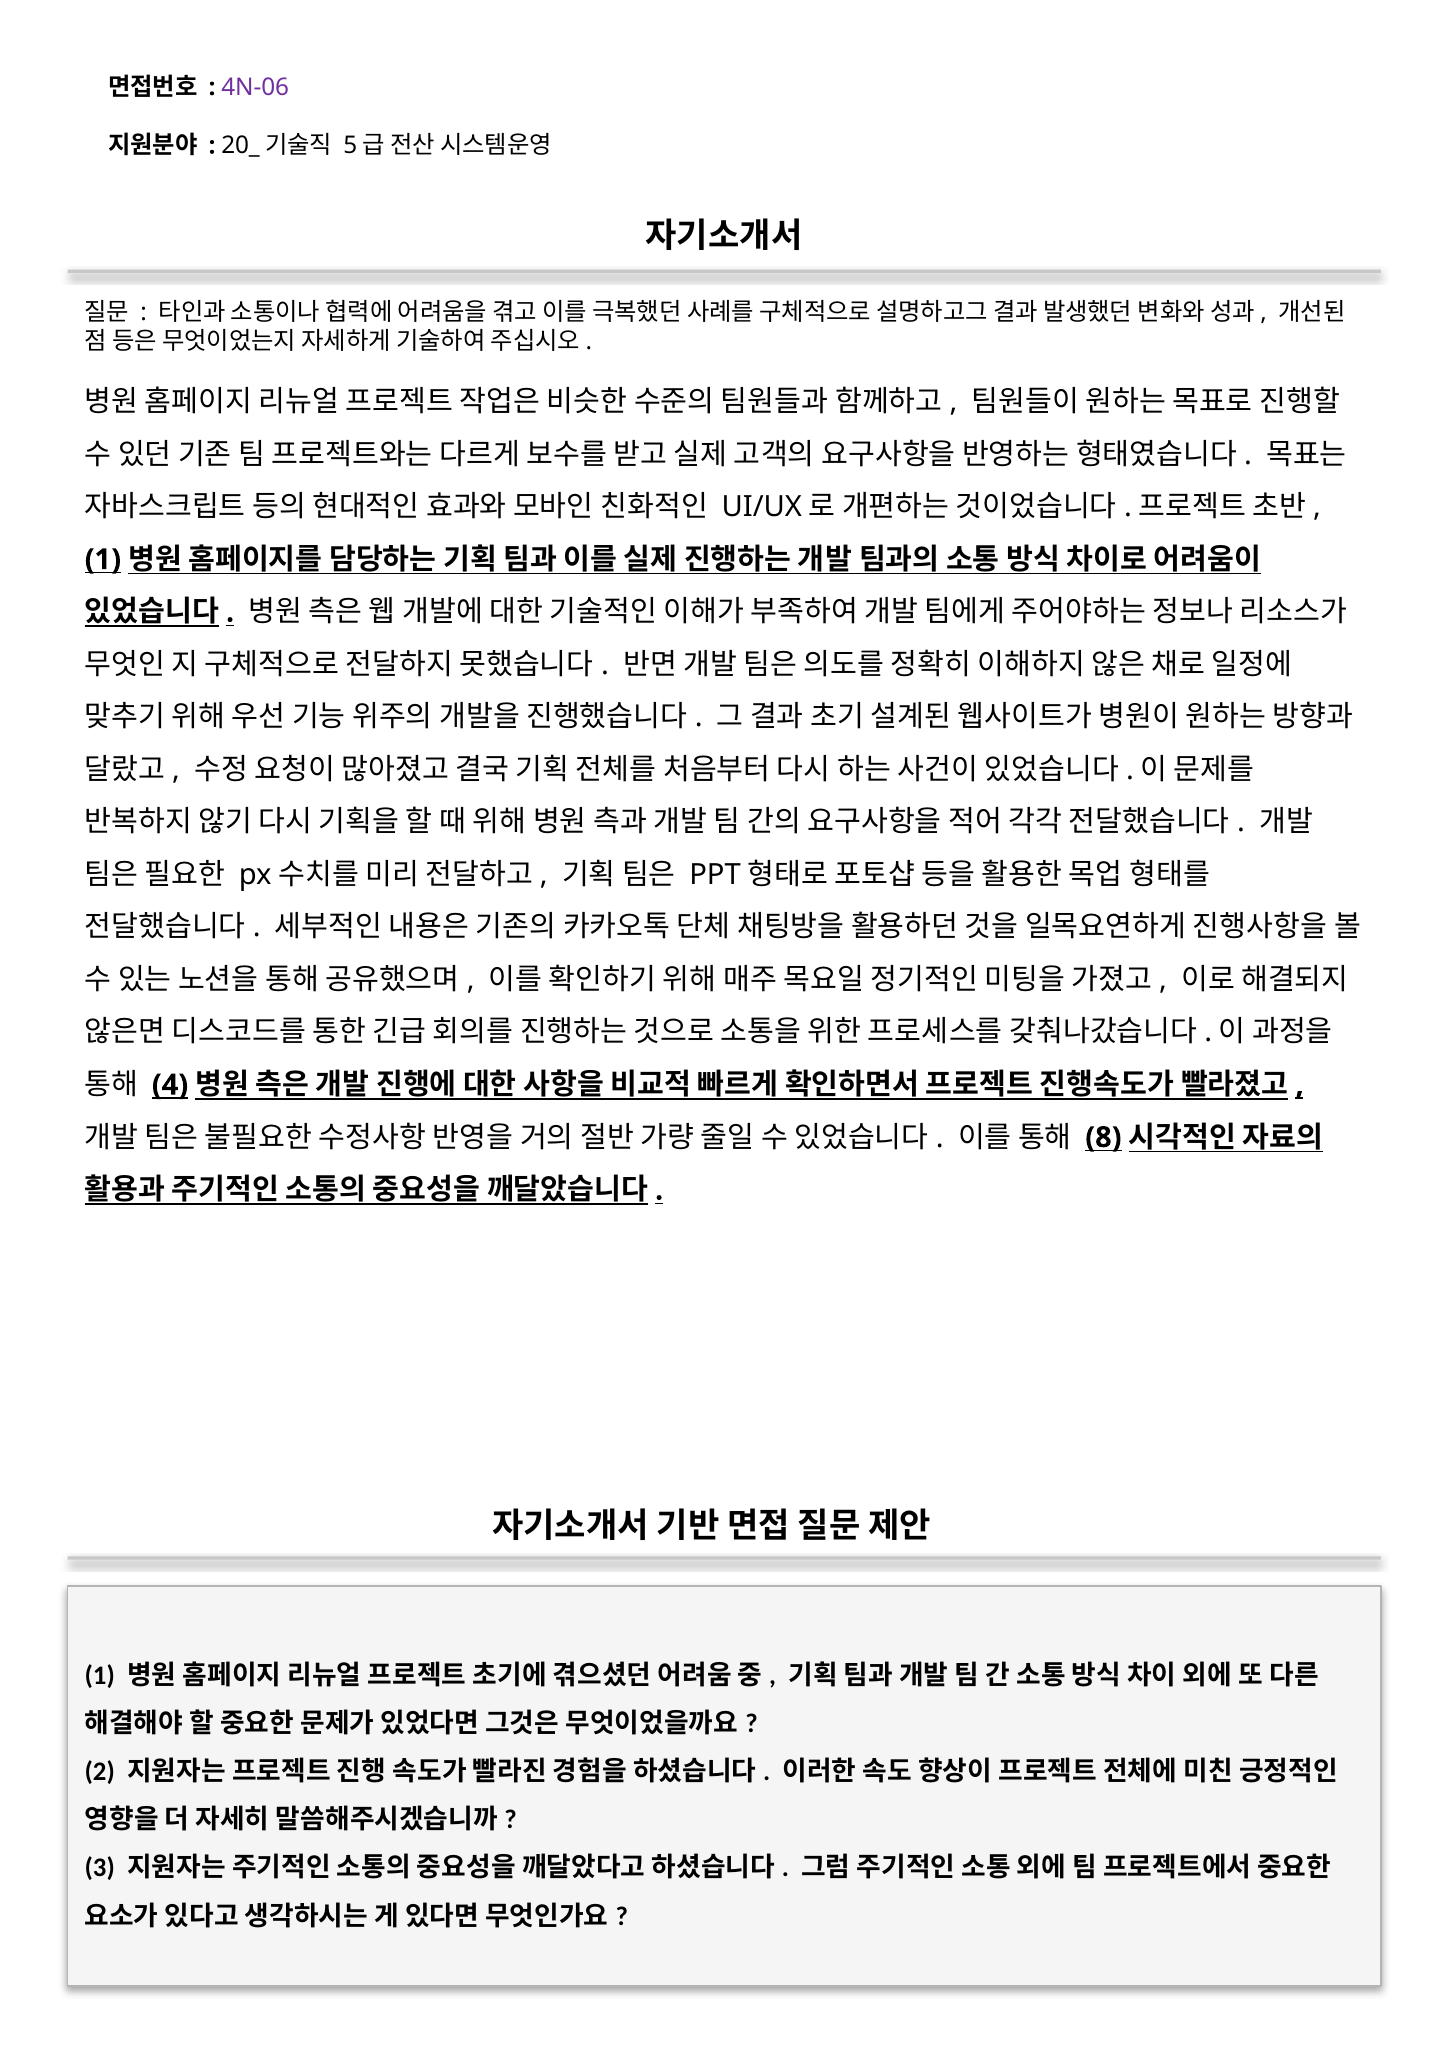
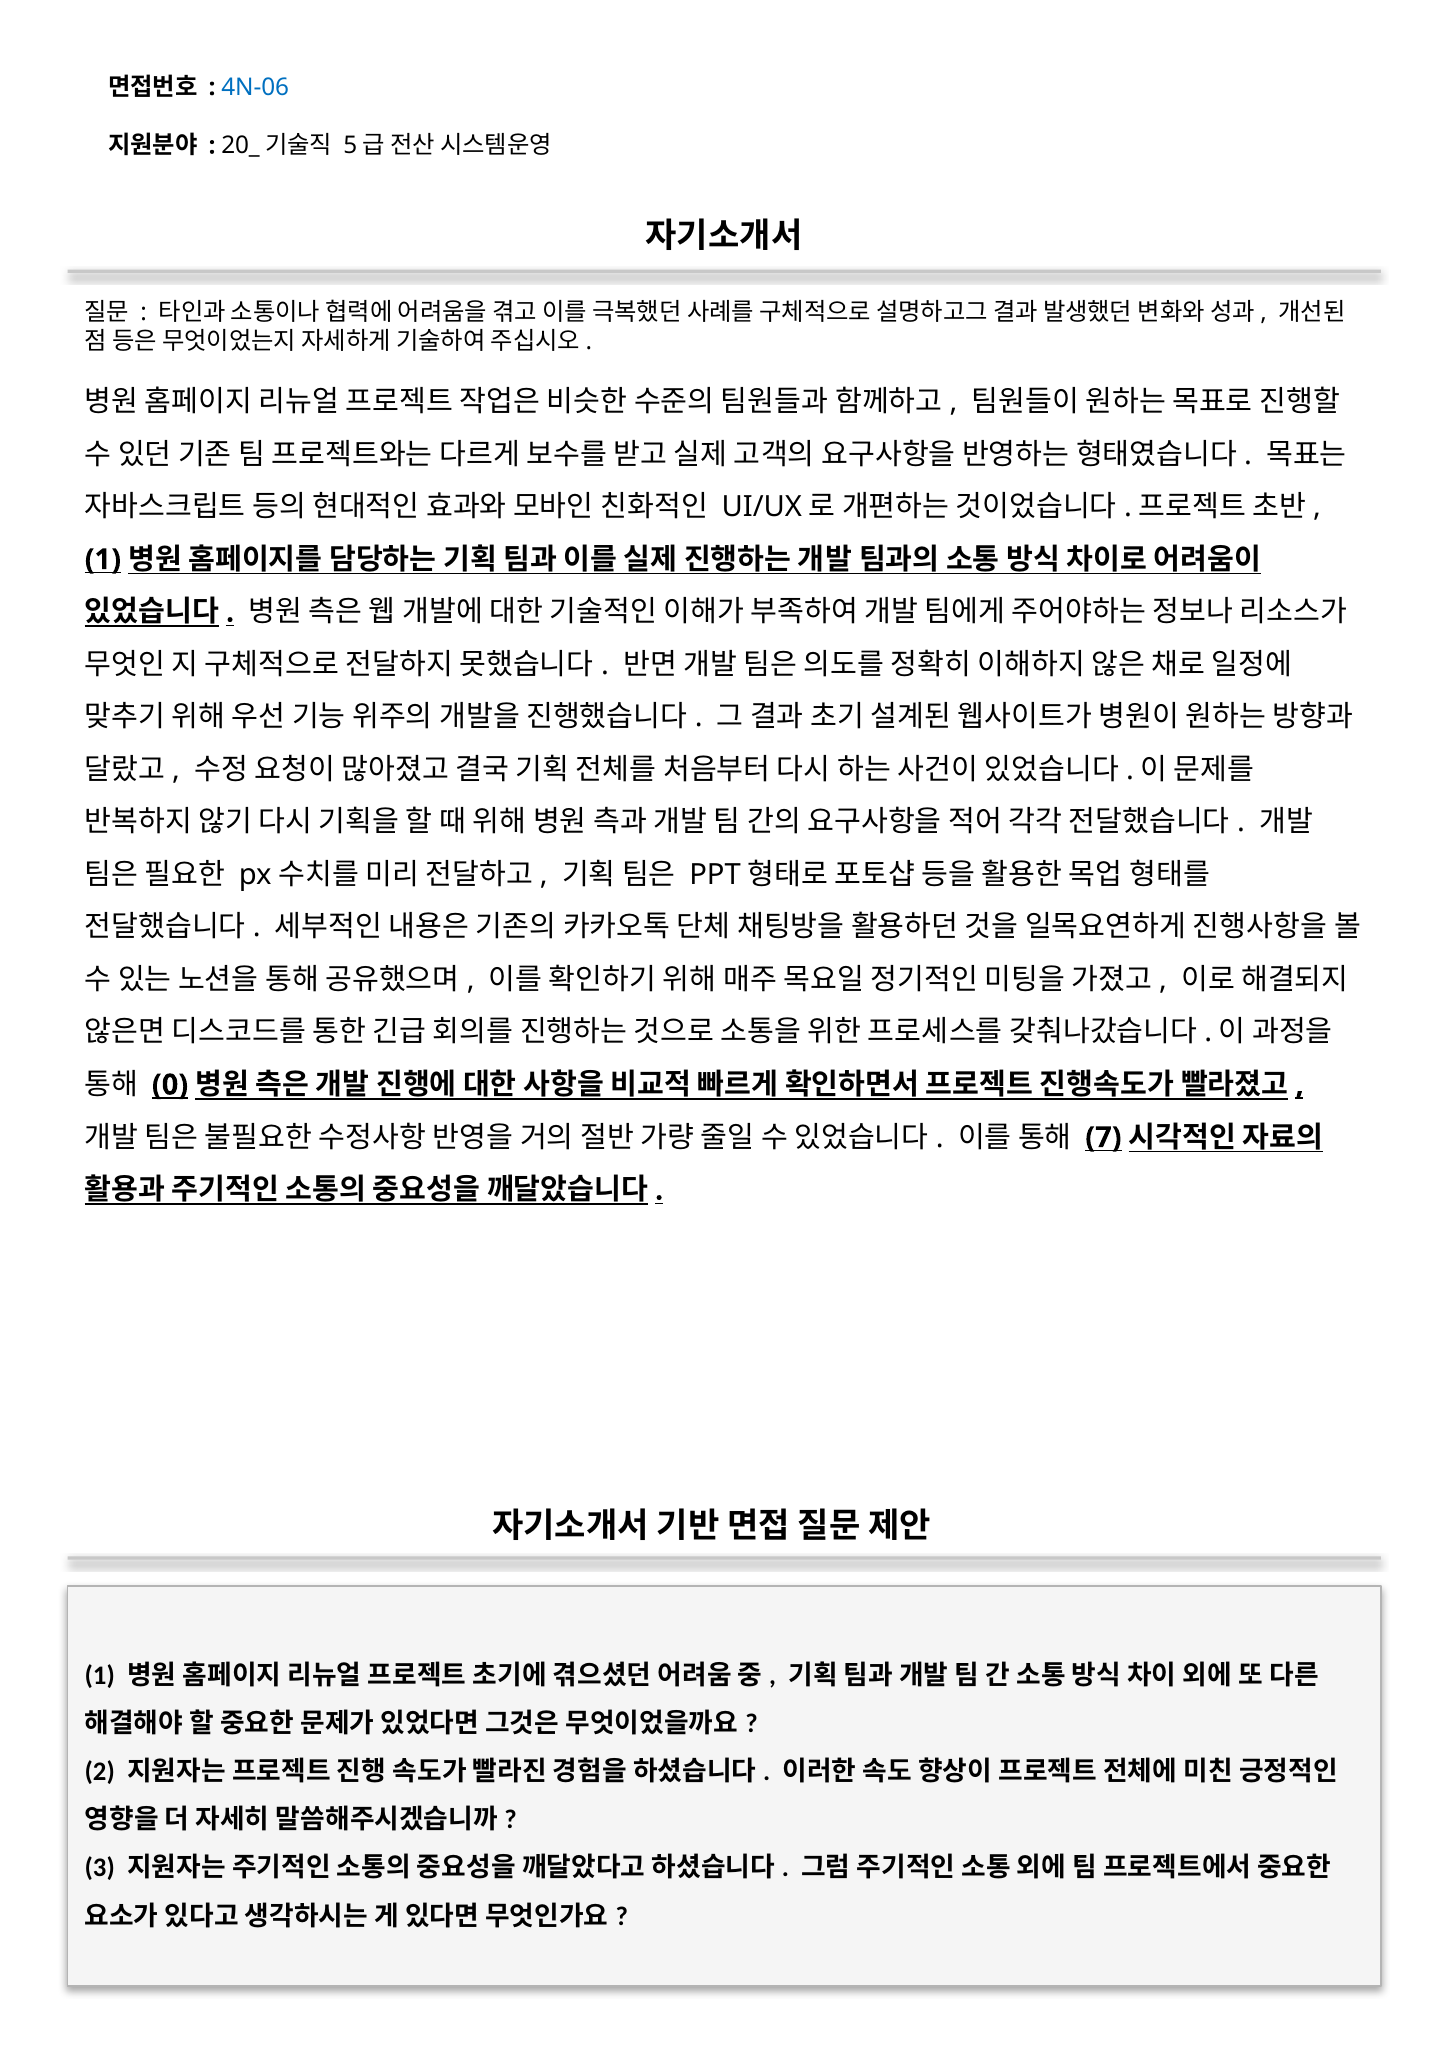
4N-06 colour: purple -> blue (255, 87)
4: 4 -> 0 (170, 1085)
8: 8 -> 7 (1103, 1137)
